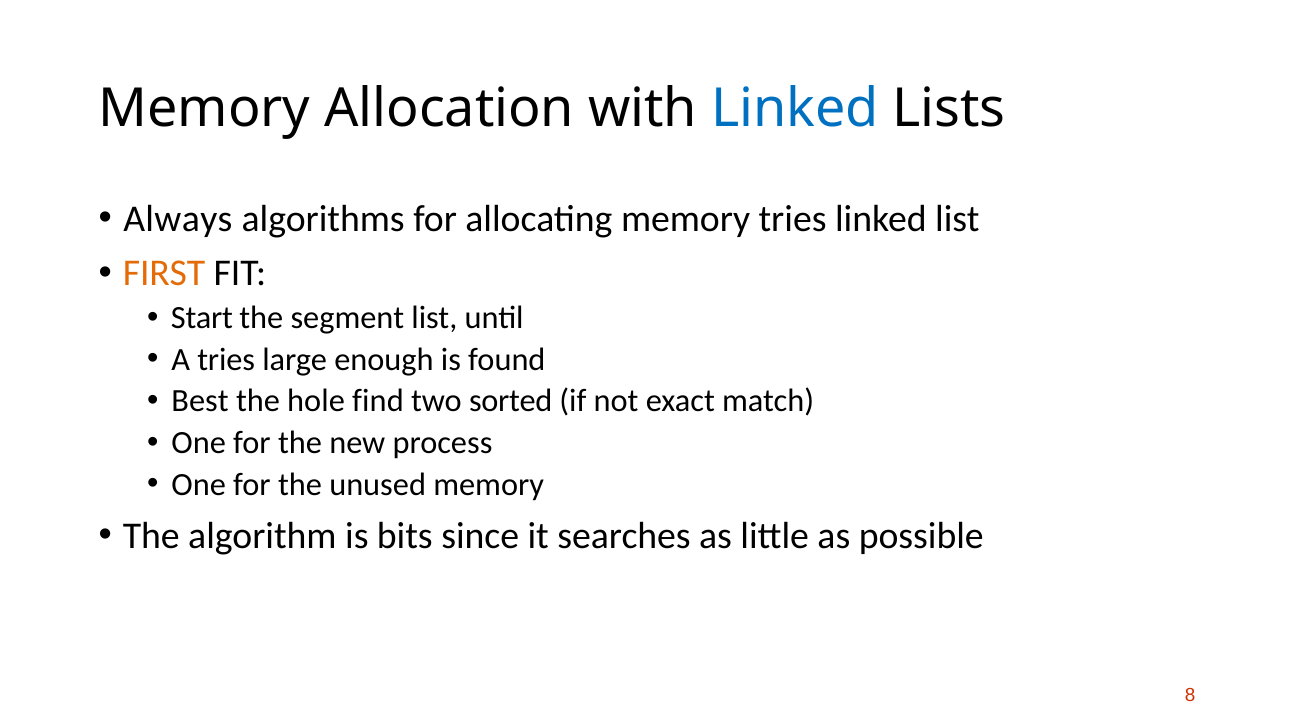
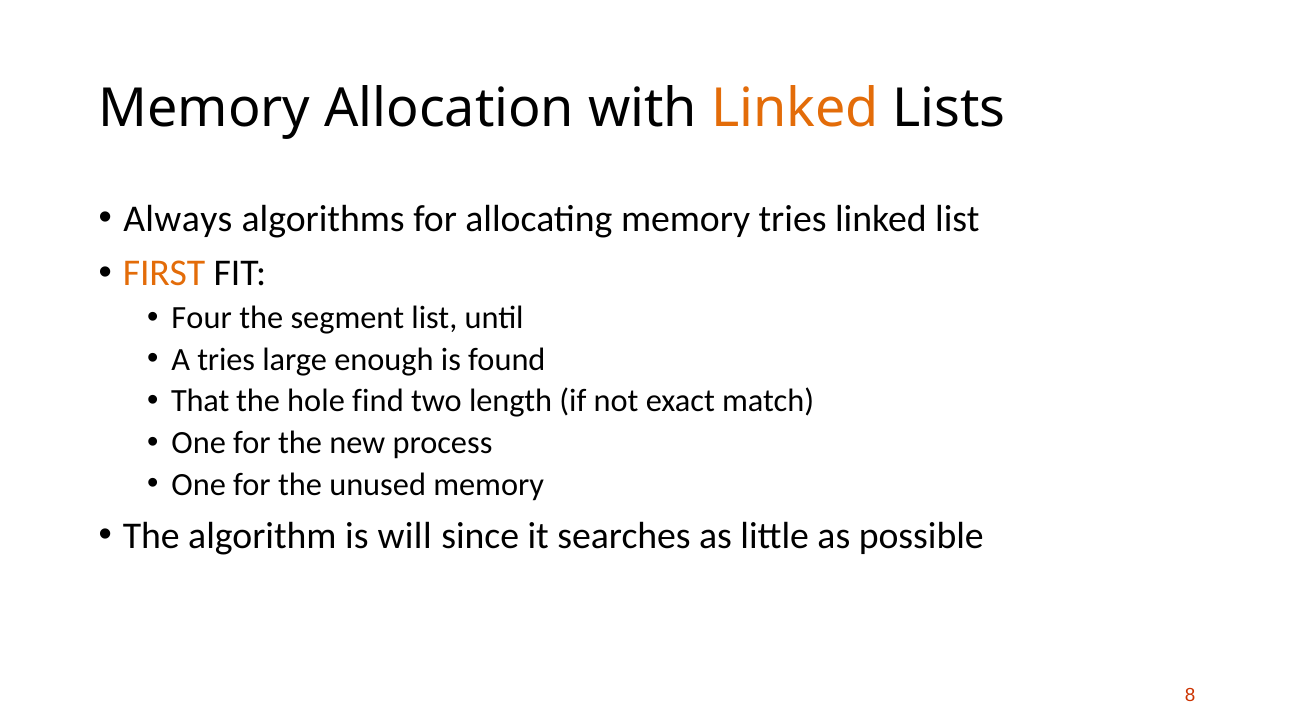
Linked colour: blue -> orange (795, 109)
Start: Start -> Four (202, 318)
Best: Best -> That (200, 401)
sorted: sorted -> length (511, 401)
bits: bits -> will (405, 536)
